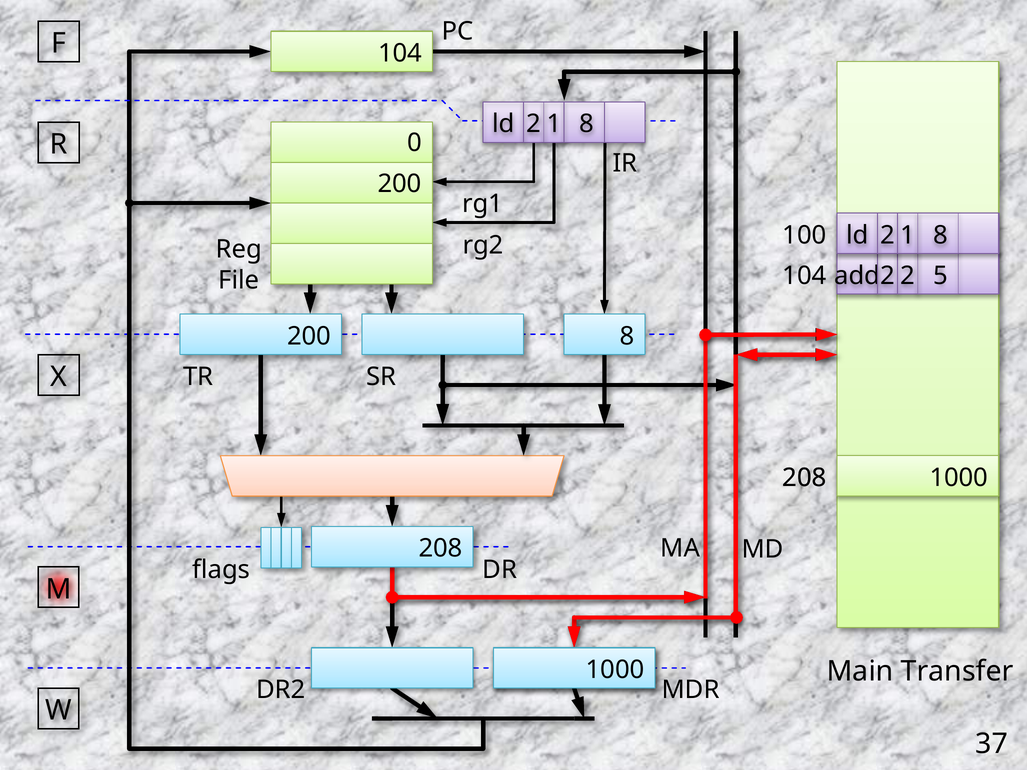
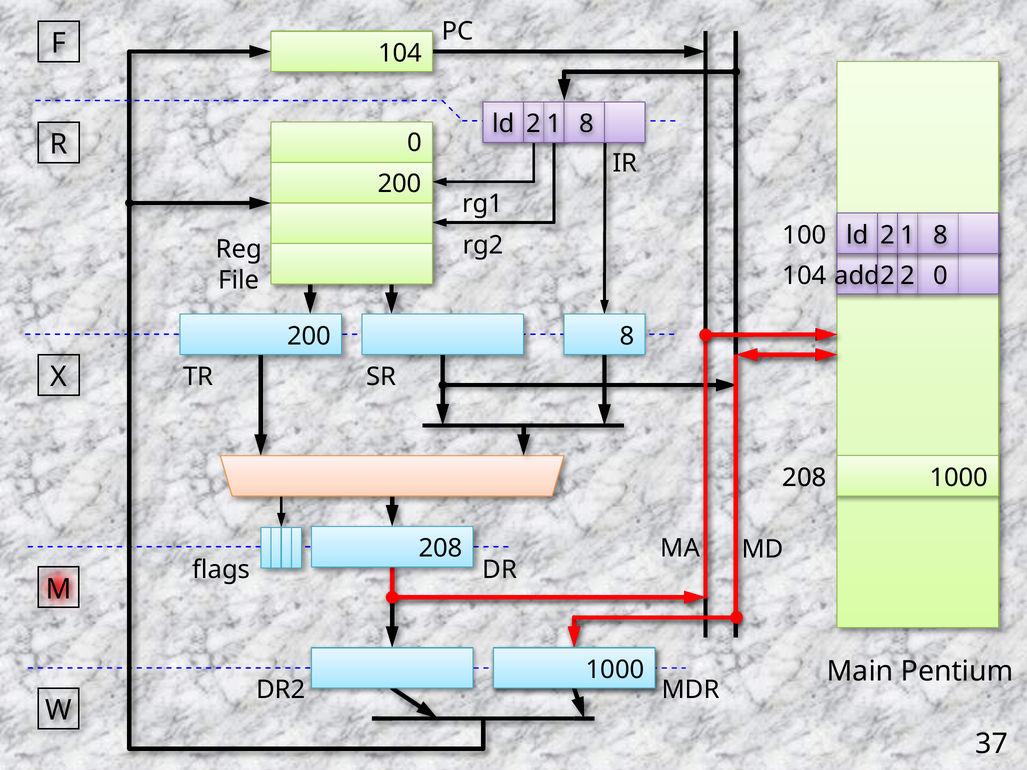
5: 5 -> 0 (941, 276)
Transfer: Transfer -> Pentium (957, 672)
